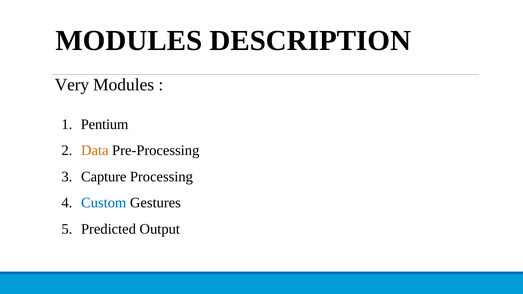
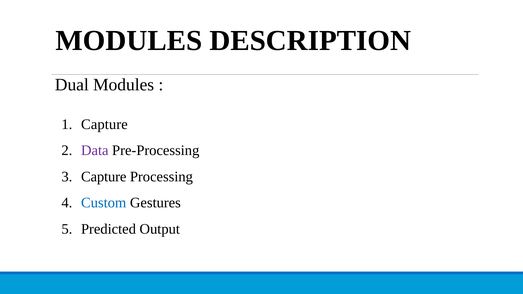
Very: Very -> Dual (72, 85)
Pentium: Pentium -> Capture (104, 124)
Data colour: orange -> purple (95, 151)
